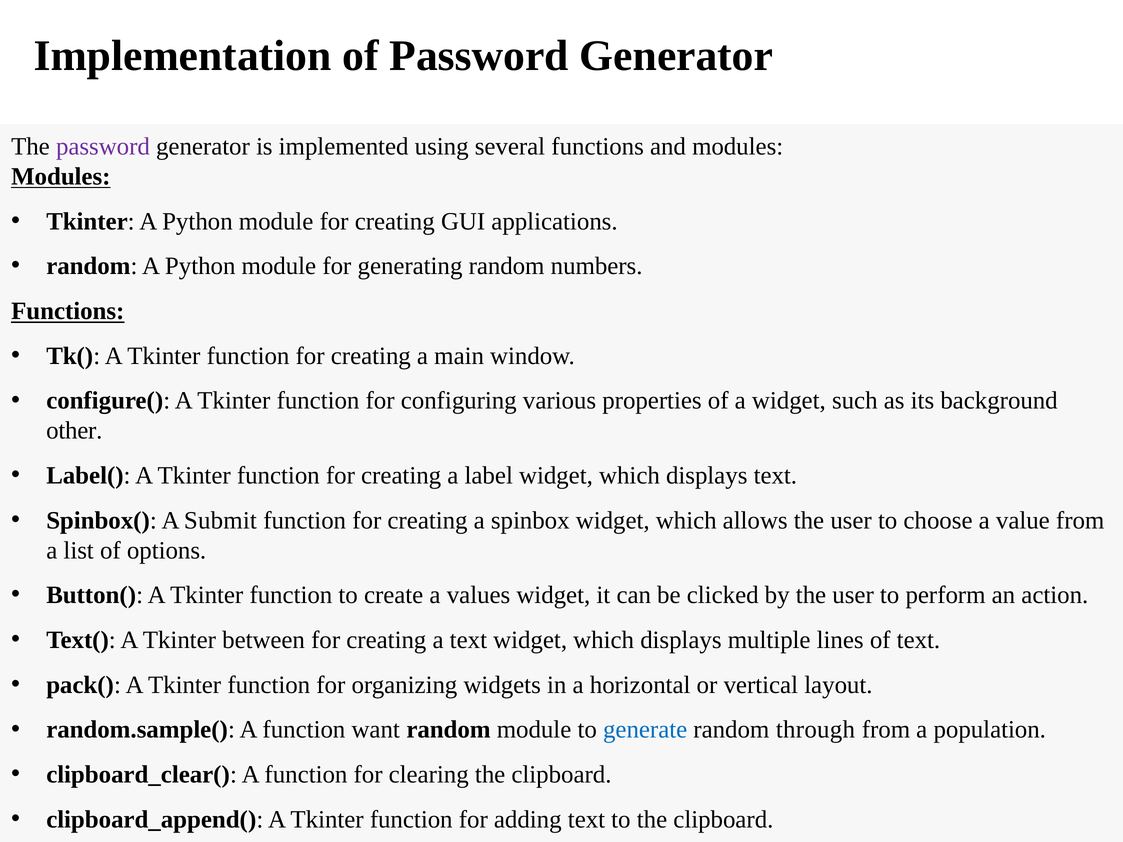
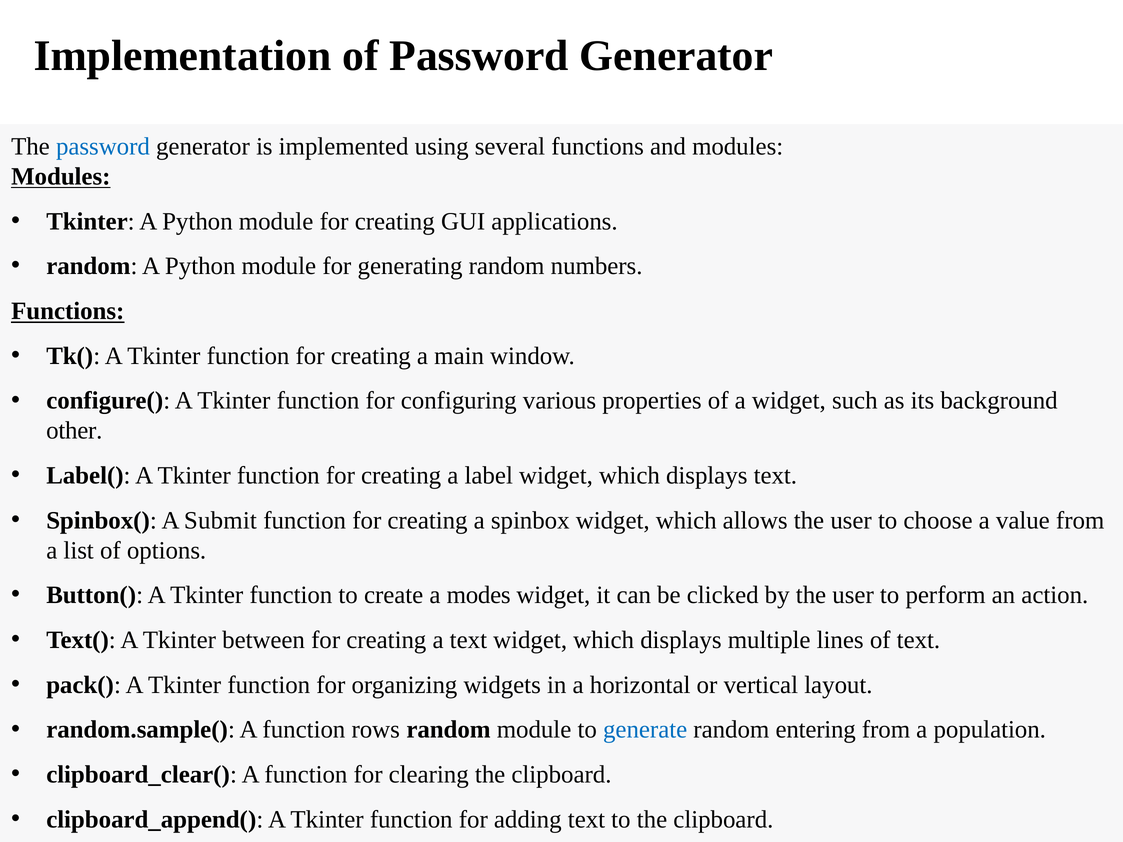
password colour: purple -> blue (103, 147)
values: values -> modes (479, 595)
want: want -> rows (376, 730)
through: through -> entering (816, 730)
